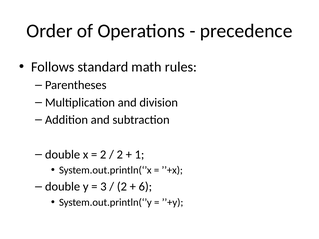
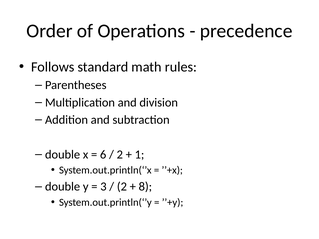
2: 2 -> 6 (103, 155)
6: 6 -> 8 (145, 187)
